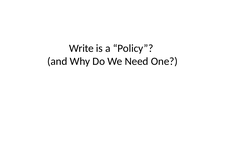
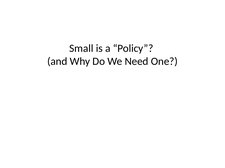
Write: Write -> Small (81, 48)
